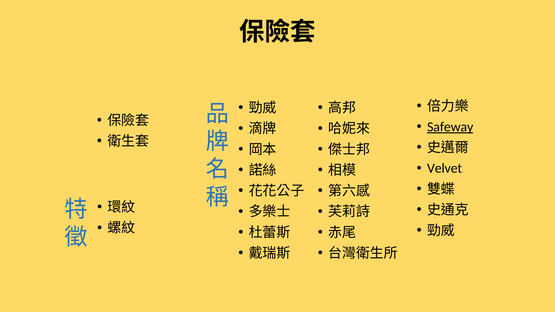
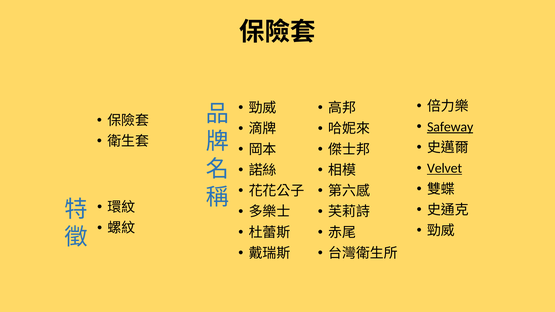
Velvet underline: none -> present (445, 168)
